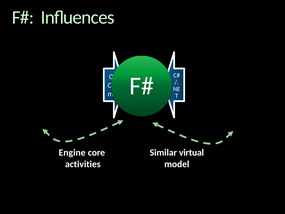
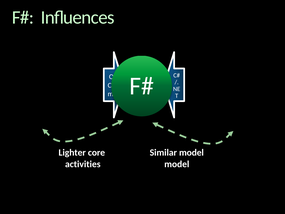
Engine: Engine -> Lighter (72, 152)
Similar virtual: virtual -> model (191, 152)
